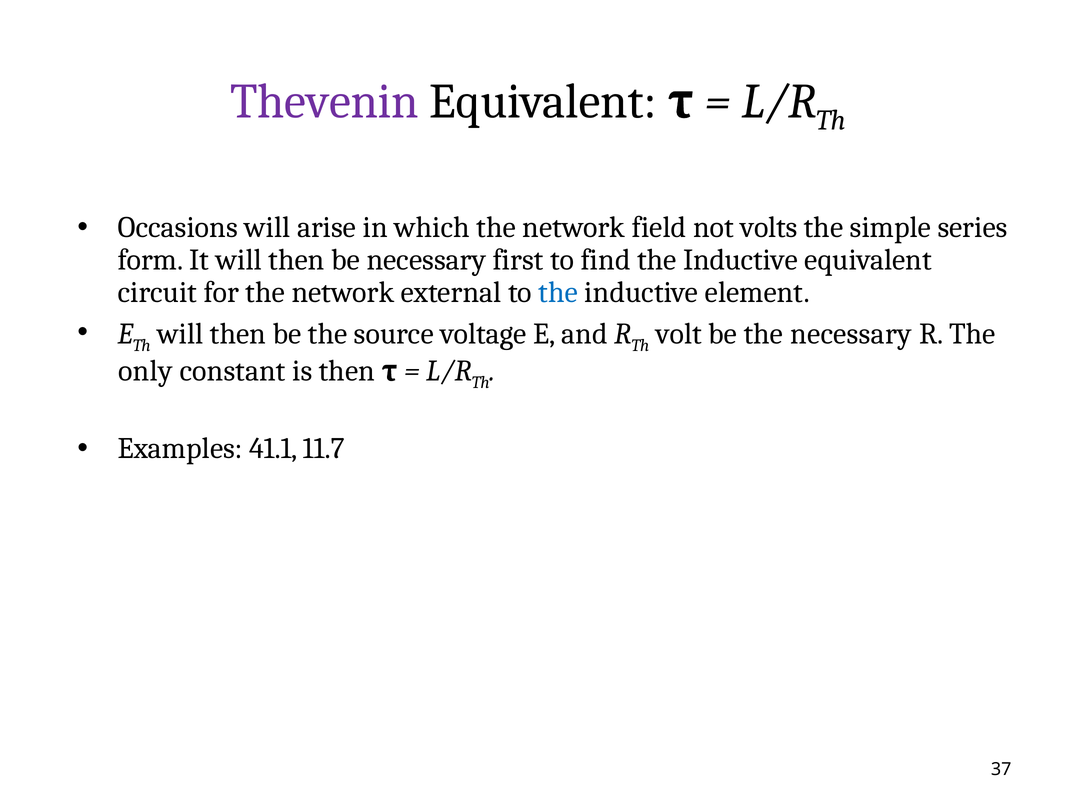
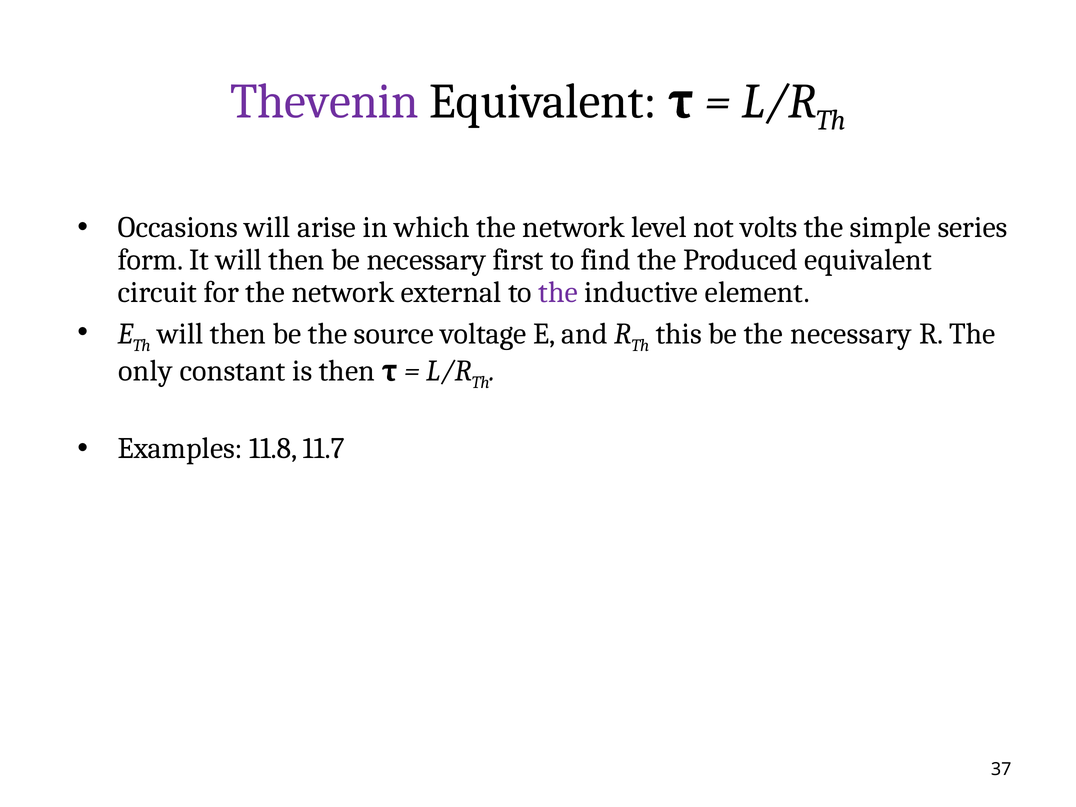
field: field -> level (659, 228)
find the Inductive: Inductive -> Produced (740, 260)
the colour: blue -> purple (558, 292)
volt: volt -> this (679, 334)
41.1: 41.1 -> 11.8 (273, 448)
